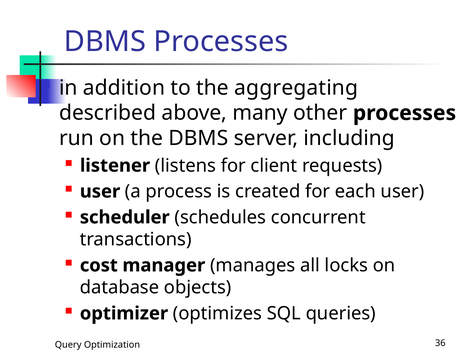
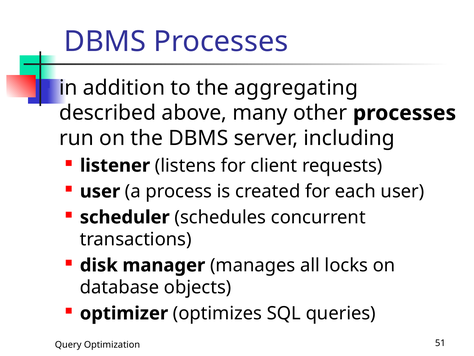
cost: cost -> disk (99, 265)
36: 36 -> 51 (440, 343)
